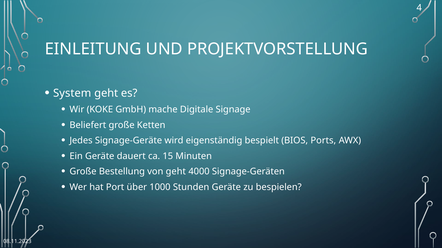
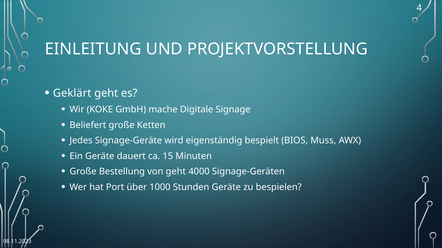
System: System -> Geklärt (72, 93)
Ports: Ports -> Muss (323, 141)
